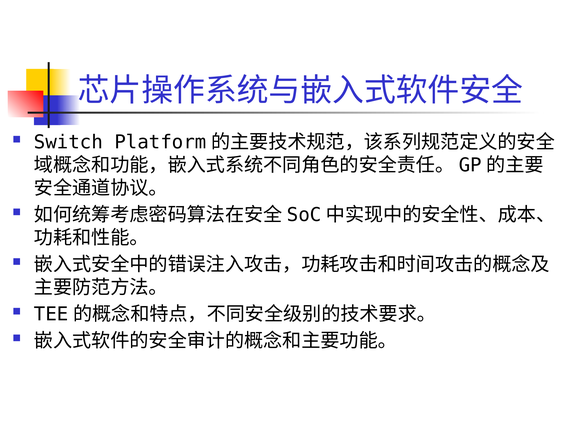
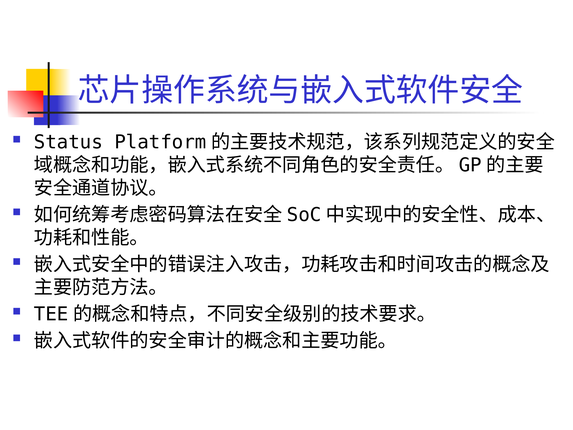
Switch: Switch -> Status (68, 142)
